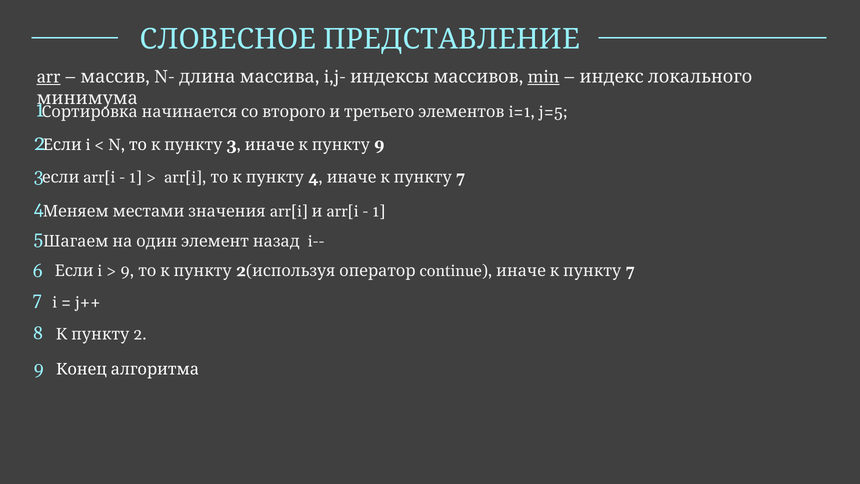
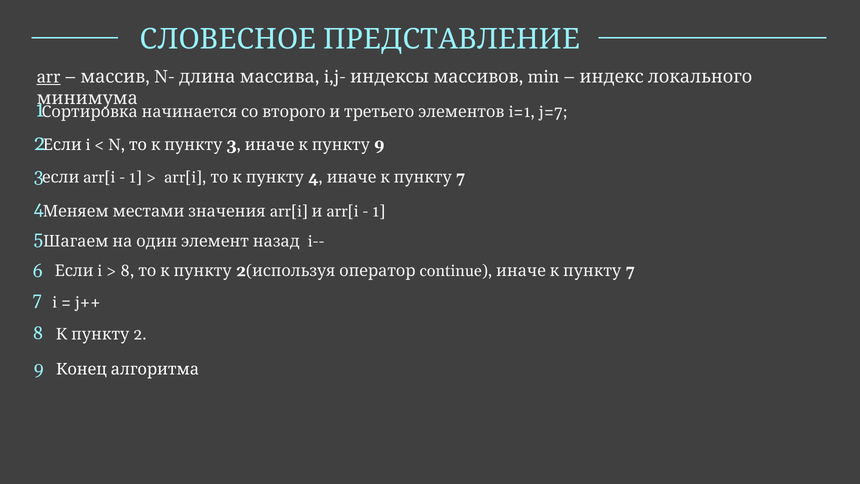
min underline: present -> none (544, 77)
j=5: j=5 -> j=7 (553, 112)
9: 9 -> 8 (127, 271)
